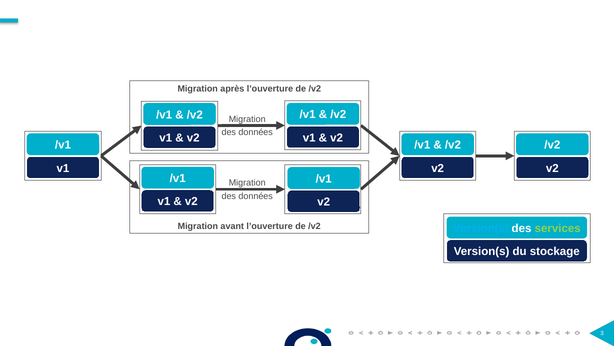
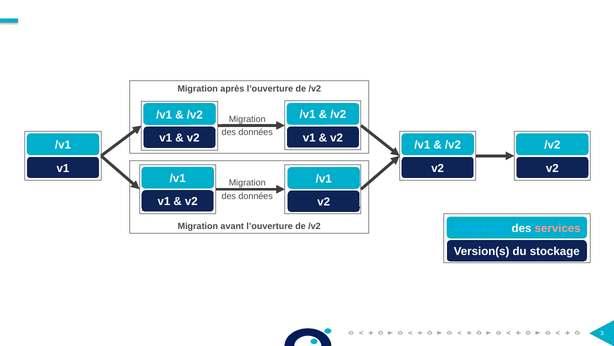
services colour: light green -> pink (558, 228)
